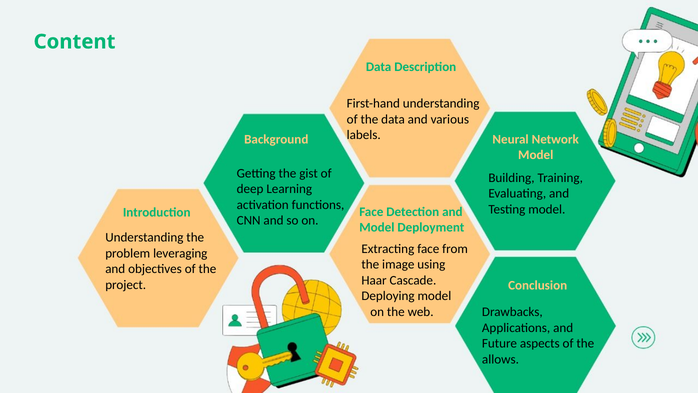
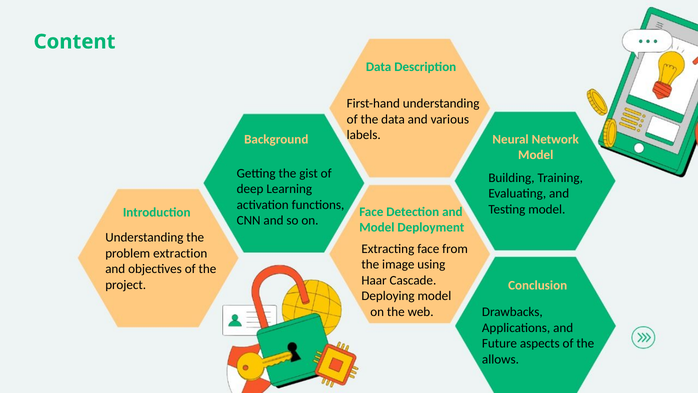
leveraging: leveraging -> extraction (180, 253)
